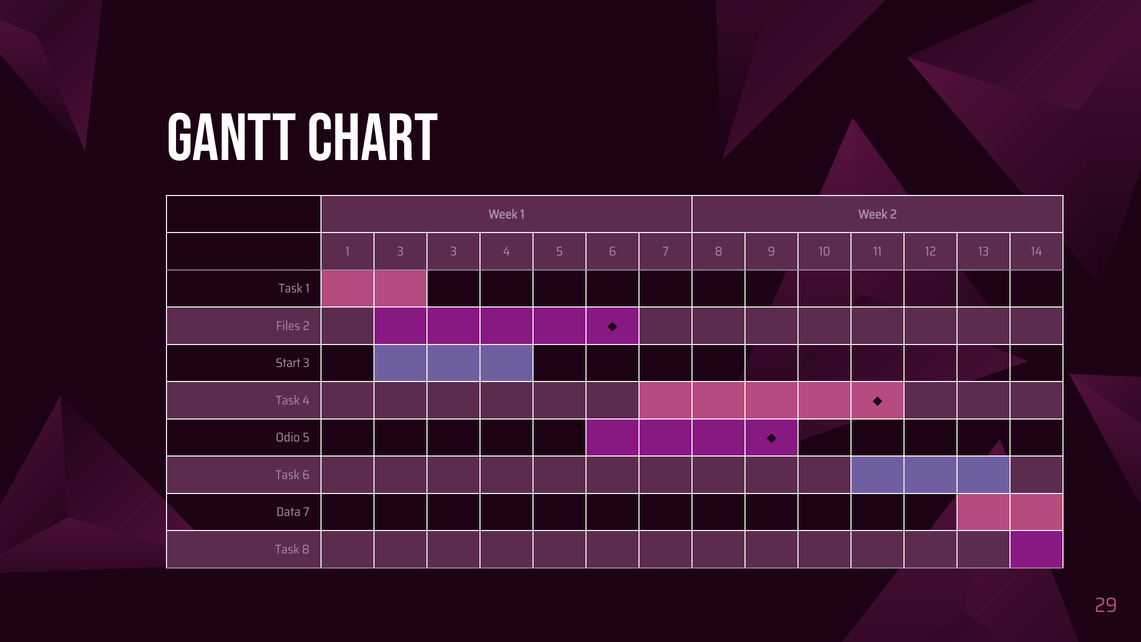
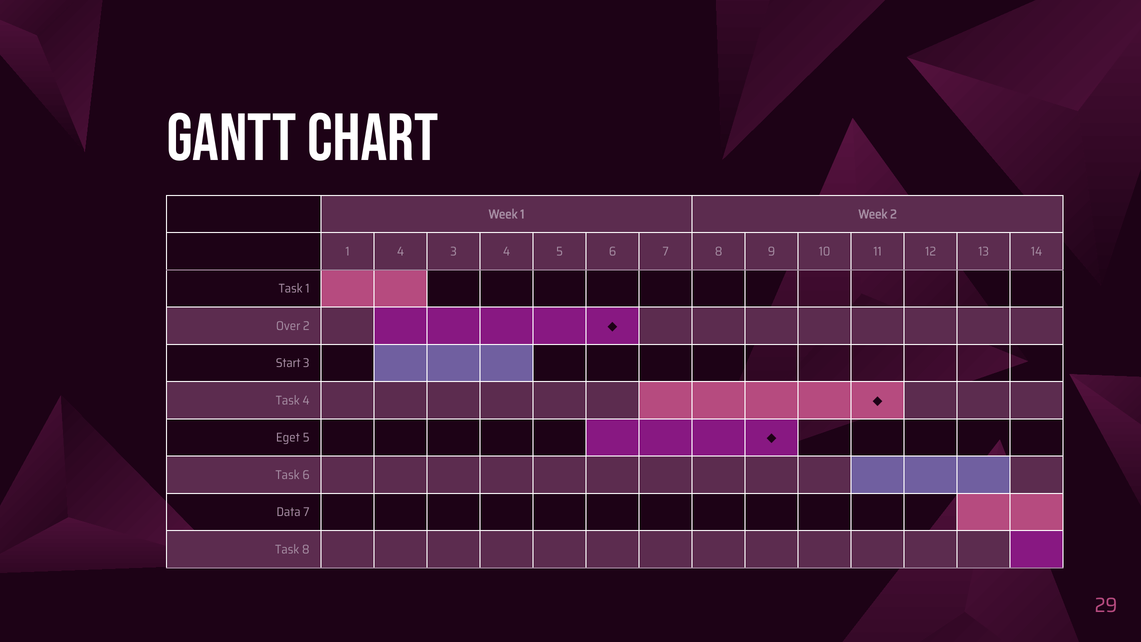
1 3: 3 -> 4 (401, 251)
Files: Files -> Over (288, 326)
Odio: Odio -> Eget (288, 438)
